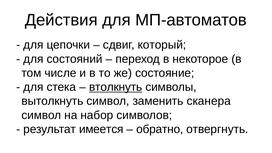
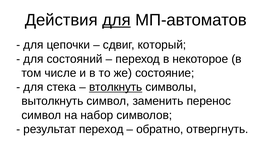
для underline: none -> present (116, 20)
сканера: сканера -> перенос (209, 101)
результат имеется: имеется -> переход (101, 129)
